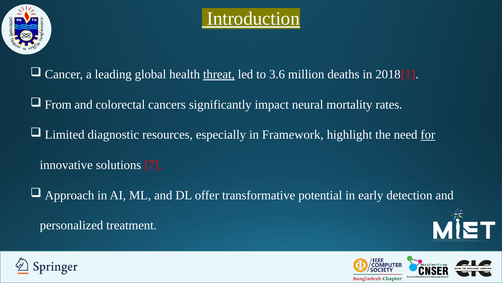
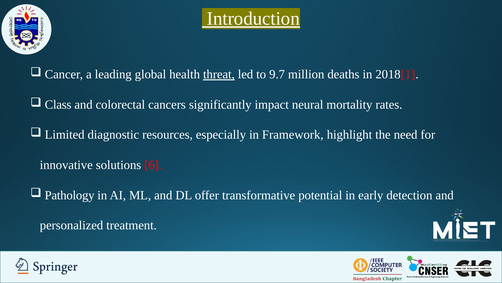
3.6: 3.6 -> 9.7 (277, 74)
From: From -> Class (58, 104)
for underline: present -> none (428, 135)
7: 7 -> 6 (153, 165)
Approach: Approach -> Pathology (70, 195)
